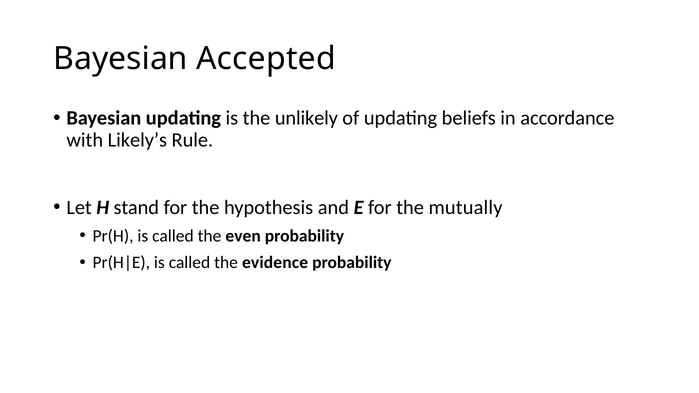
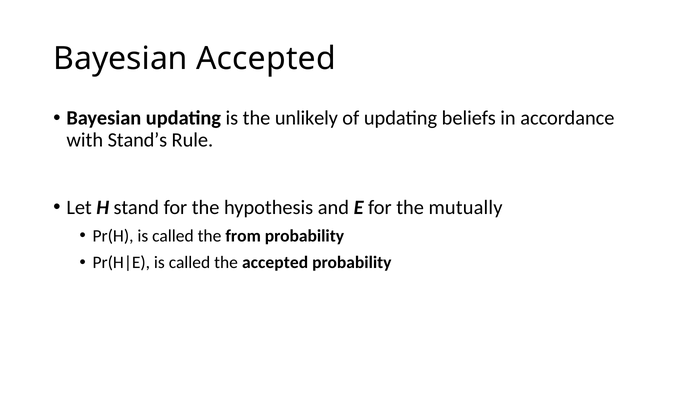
Likely’s: Likely’s -> Stand’s (137, 140)
even: even -> from (243, 236)
the evidence: evidence -> accepted (275, 263)
